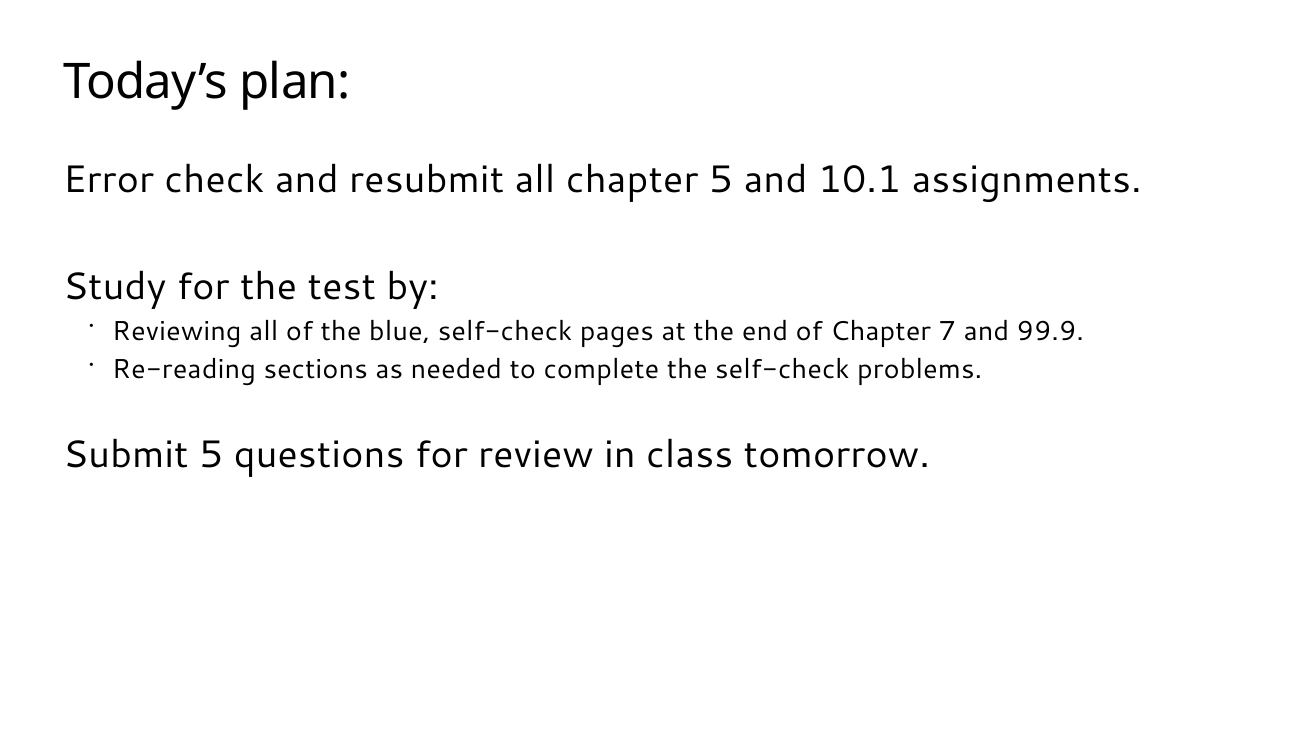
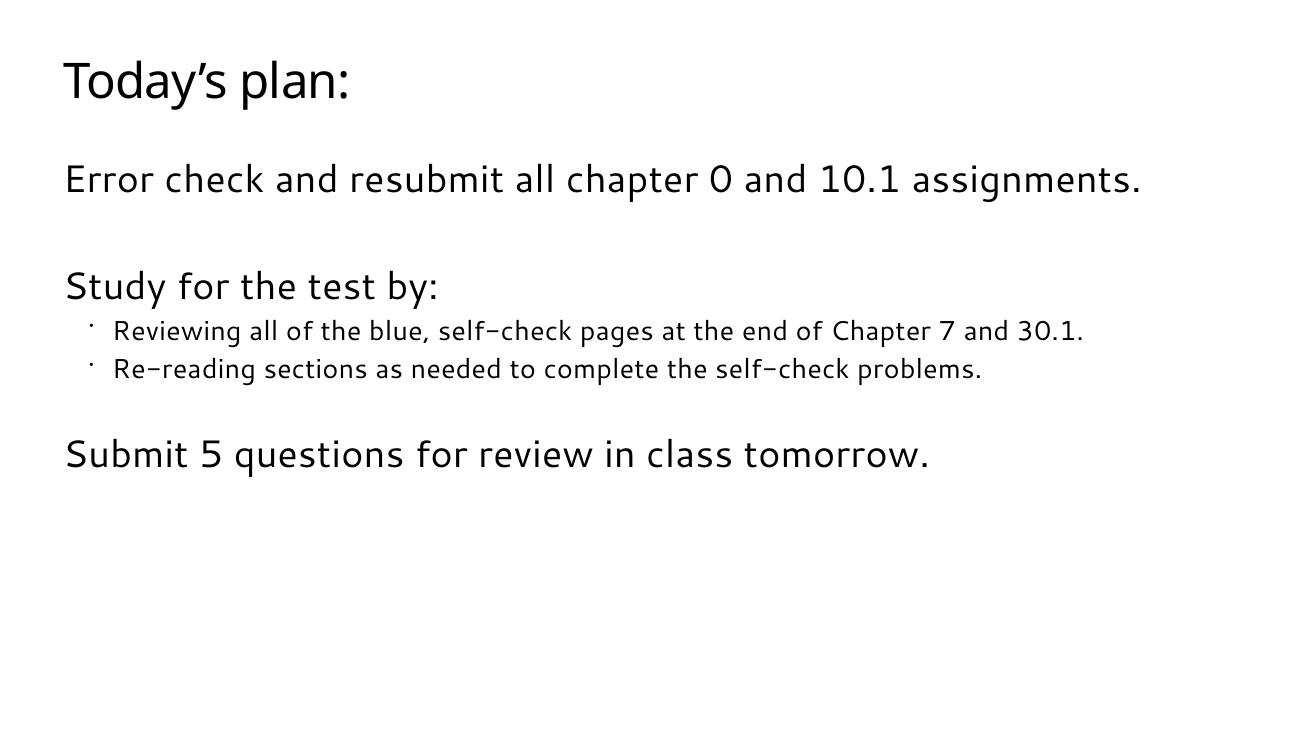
chapter 5: 5 -> 0 (721, 180)
99.9: 99.9 -> 30.1 (1050, 331)
